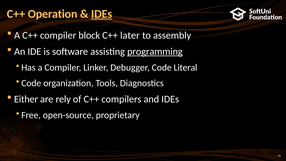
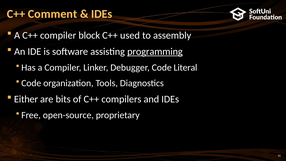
Operation: Operation -> Comment (53, 14)
IDEs underline: present -> none (102, 14)
later: later -> used (130, 35)
rely: rely -> bits (63, 99)
